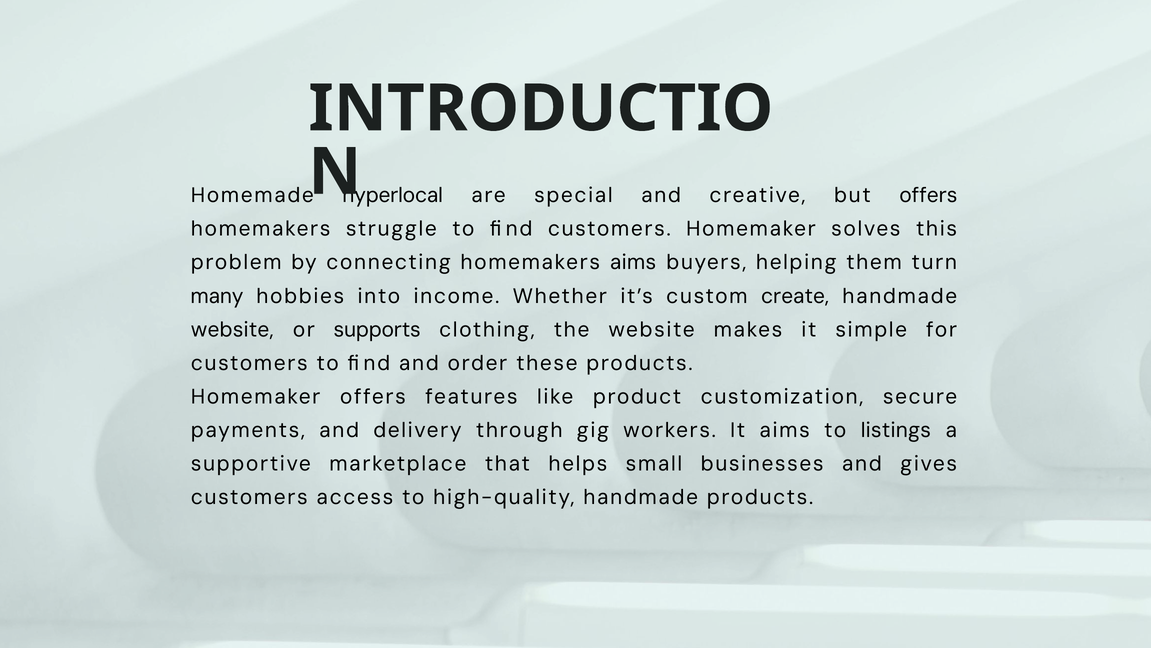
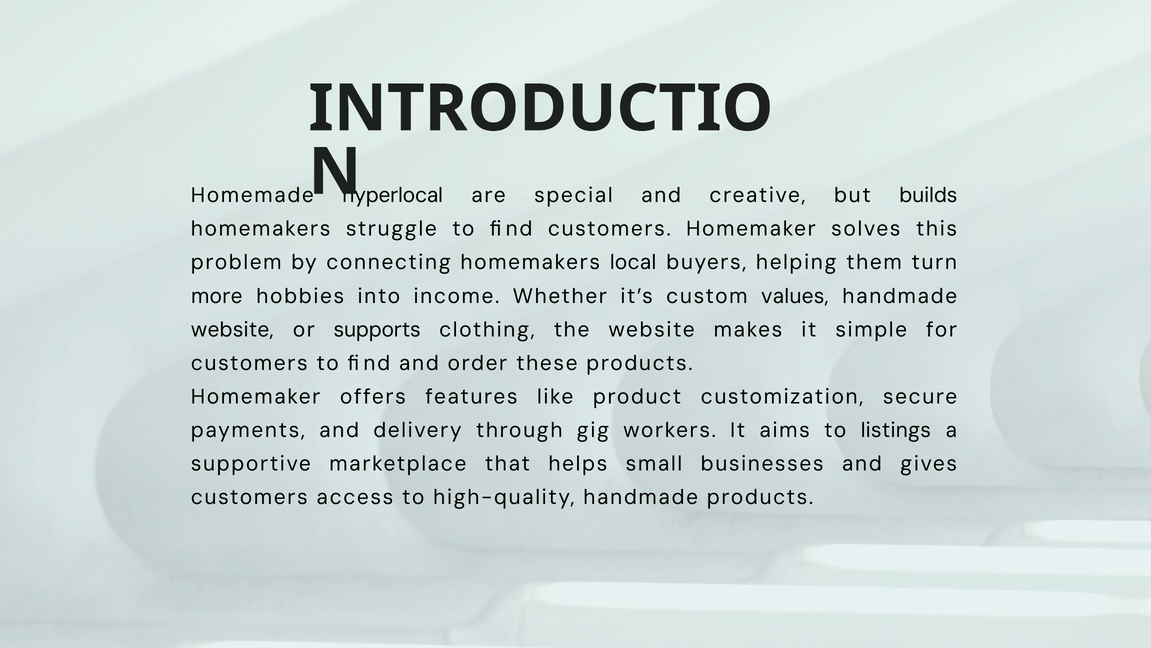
but offers: offers -> builds (928, 195)
homemakers aims: aims -> local (633, 262)
many: many -> more (217, 296)
create: create -> values (795, 296)
